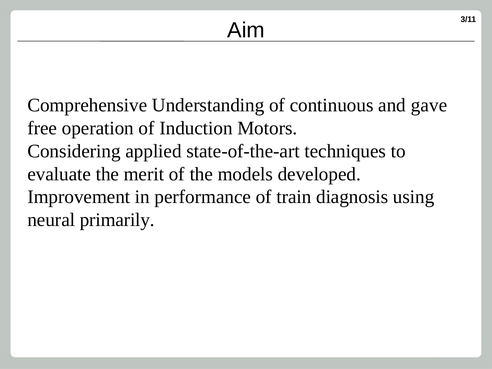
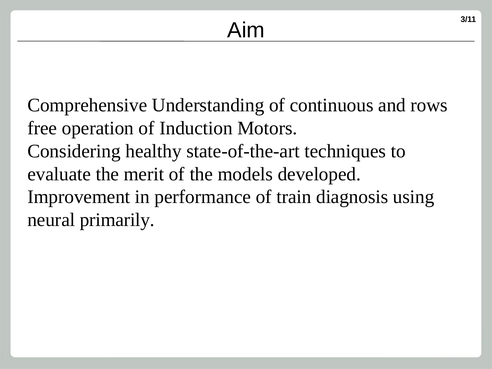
gave: gave -> rows (429, 105)
applied: applied -> healthy (154, 151)
